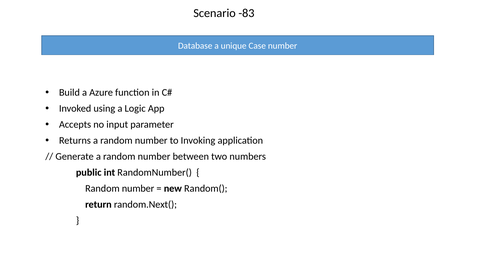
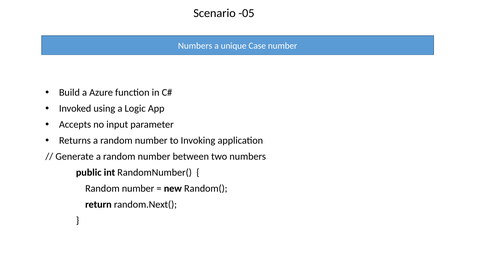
-83: -83 -> -05 (246, 13)
Database: Database -> Numbers (195, 46)
